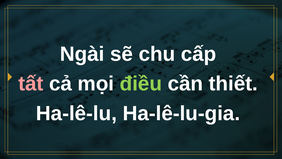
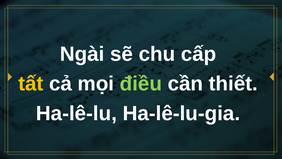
tất colour: pink -> yellow (31, 84)
